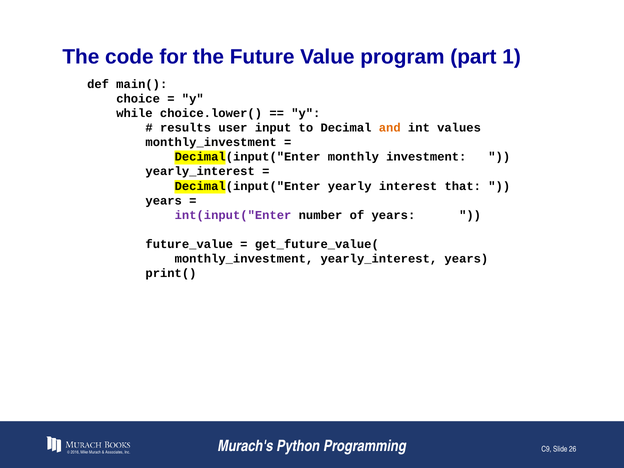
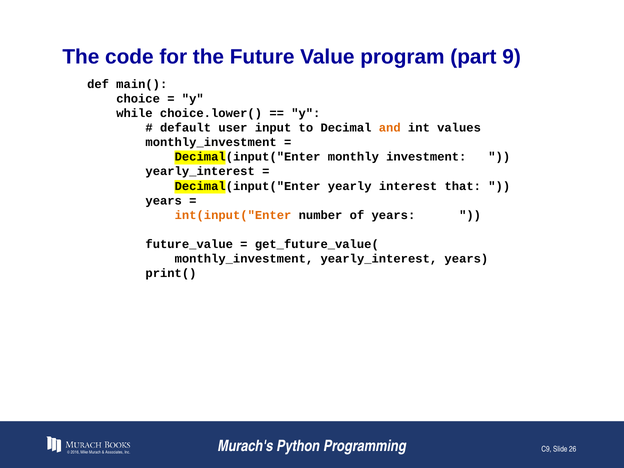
1: 1 -> 9 (512, 57)
results: results -> default (186, 128)
int(input("Enter colour: purple -> orange (233, 215)
